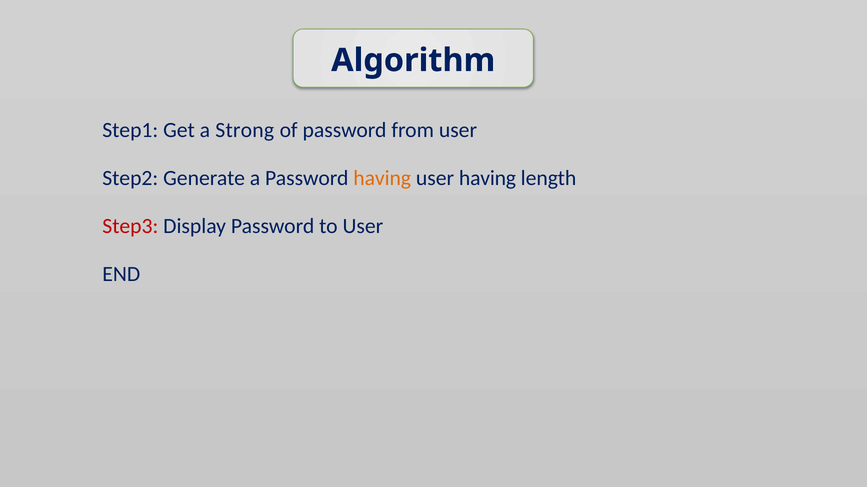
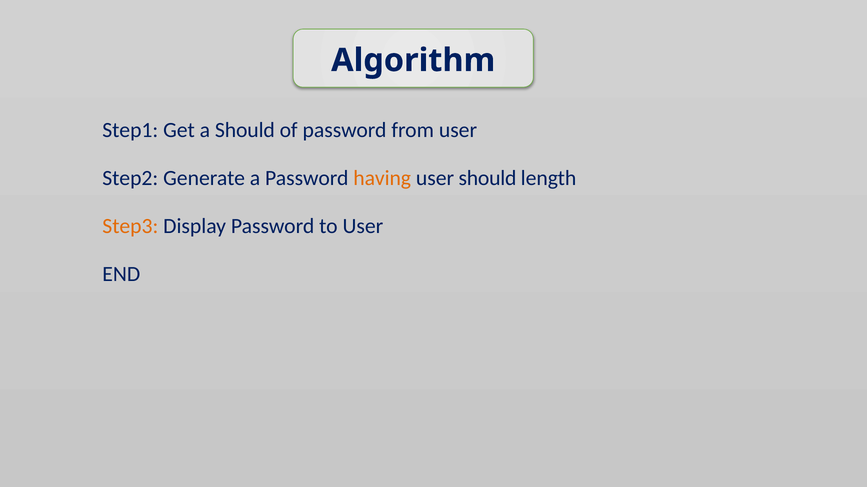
a Strong: Strong -> Should (245, 130)
user having: having -> should (488, 178)
Step3 colour: red -> orange (130, 226)
